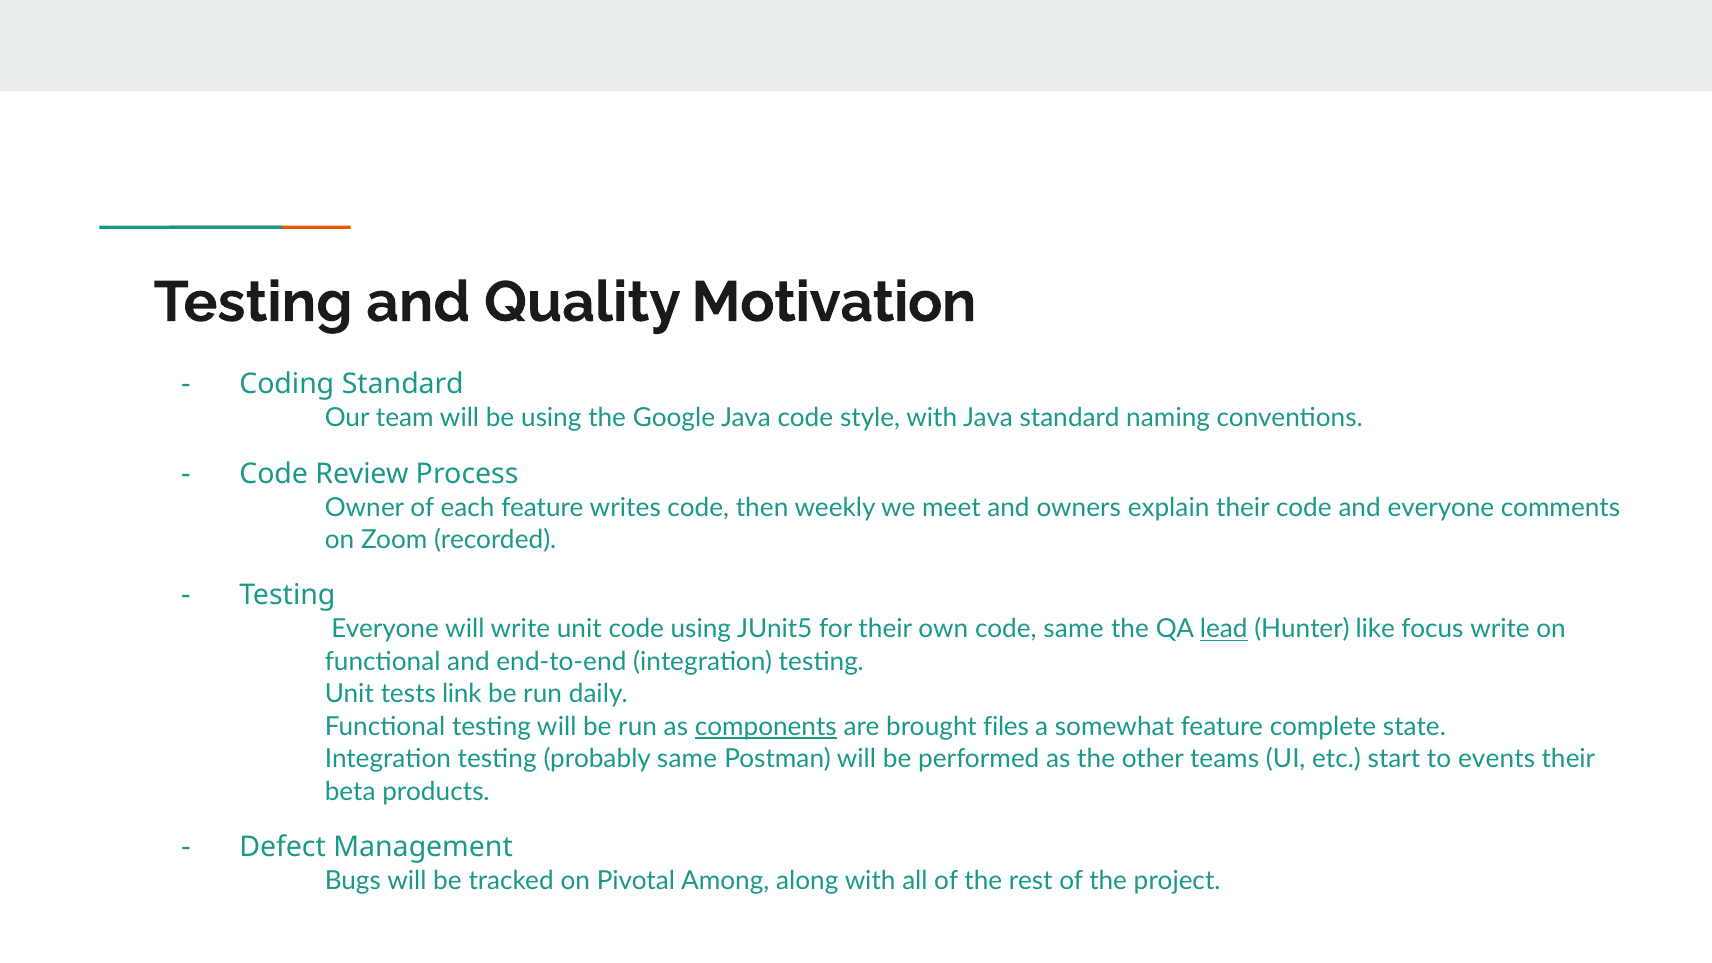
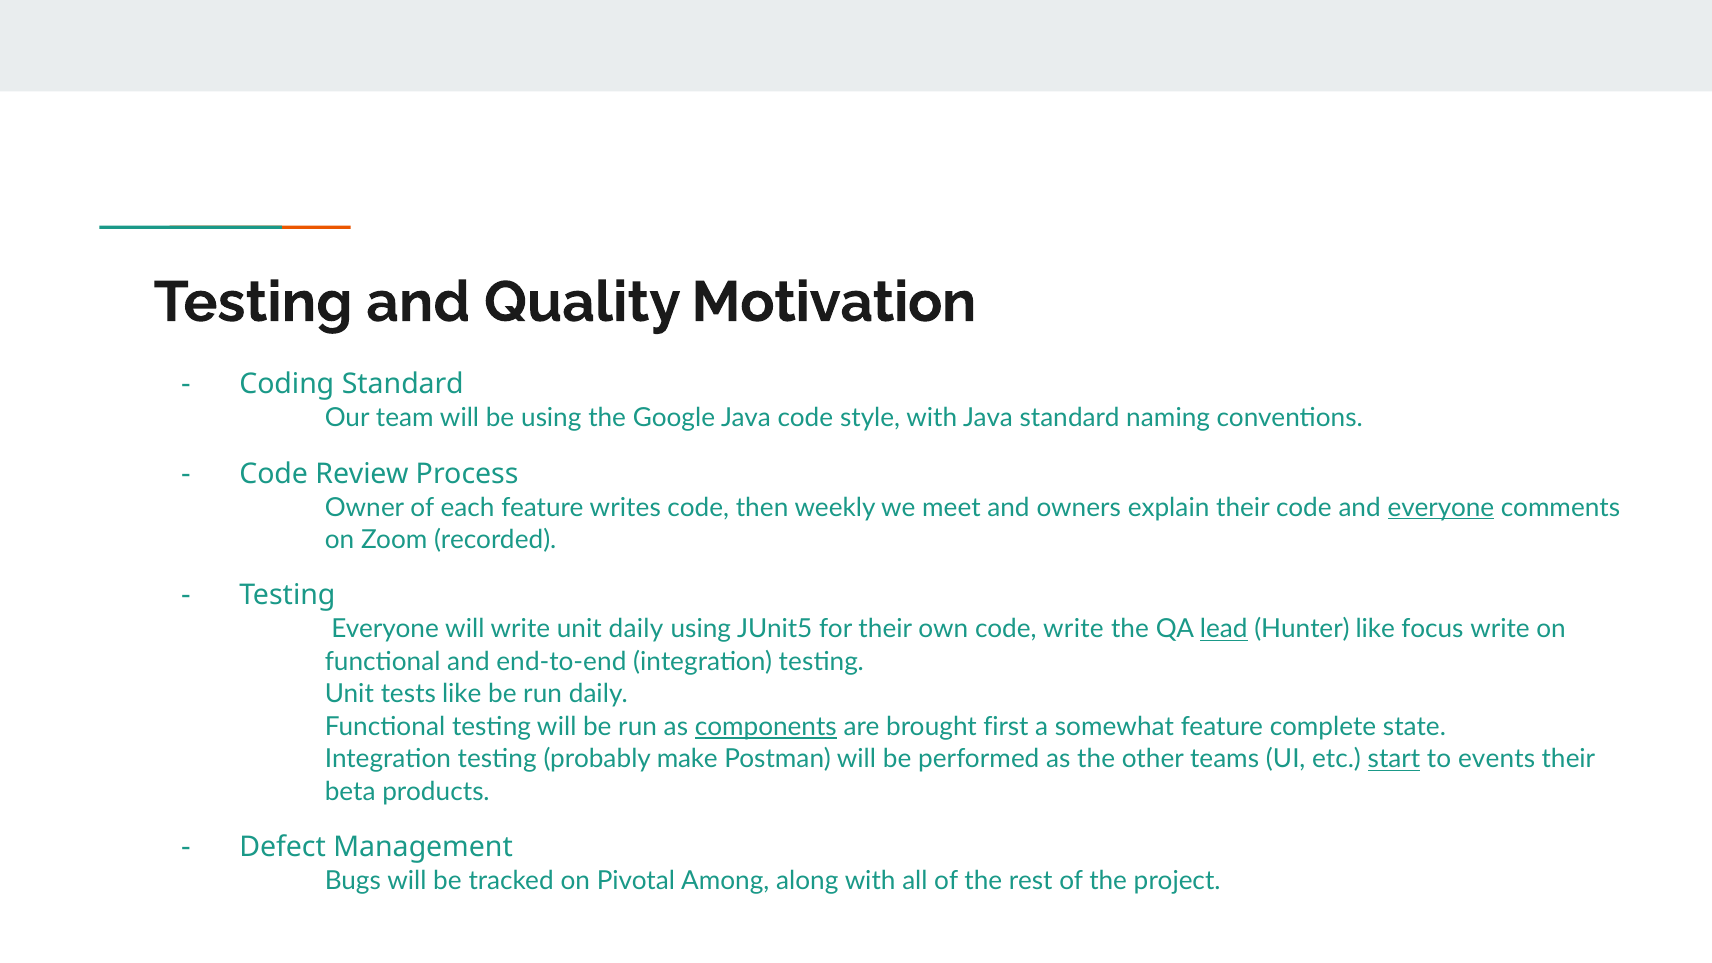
everyone underline: none -> present (1441, 507)
unit code: code -> daily (636, 629)
code same: same -> write (1073, 629)
tests link: link -> like (462, 694)
files: files -> first (1006, 727)
probably same: same -> make (687, 759)
start underline: none -> present (1394, 759)
